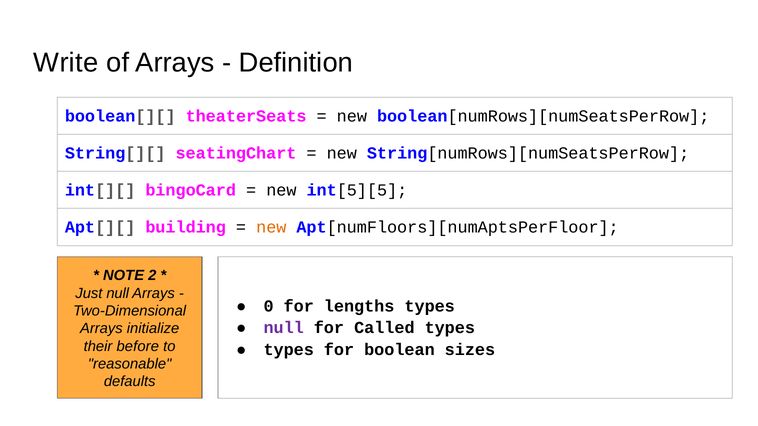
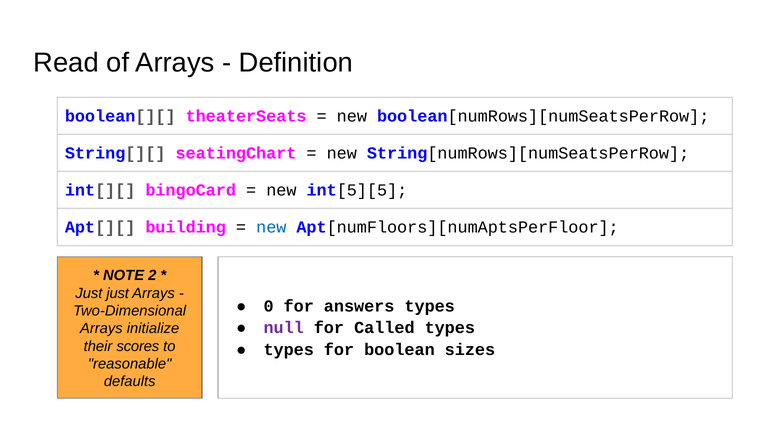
Write: Write -> Read (66, 63)
new colour: orange -> blue (271, 227)
Just null: null -> just (118, 293)
lengths: lengths -> answers (359, 306)
before: before -> scores (138, 347)
